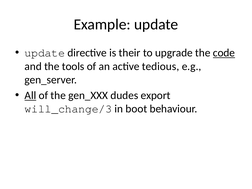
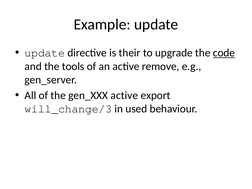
tedious: tedious -> remove (161, 66)
All underline: present -> none (30, 95)
gen_XXX dudes: dudes -> active (124, 95)
boot: boot -> used (136, 109)
